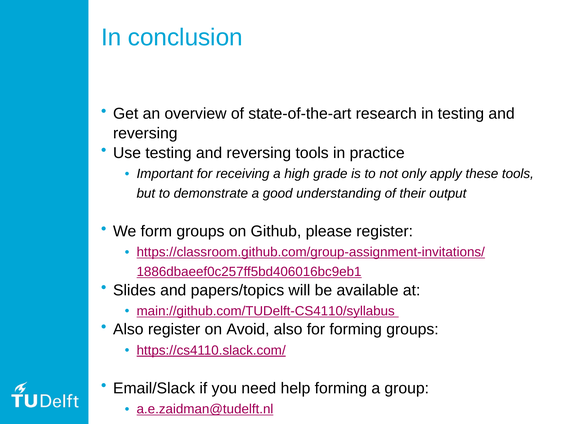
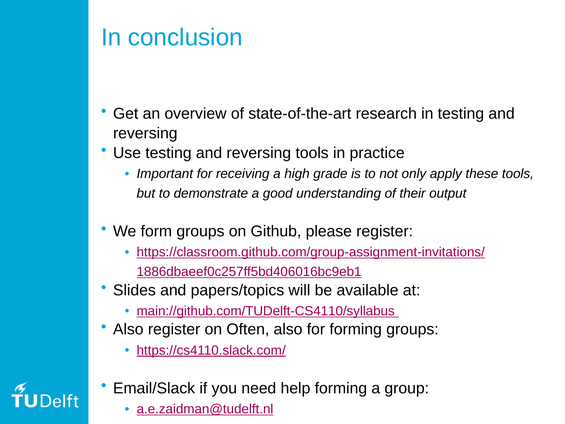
Avoid: Avoid -> Often (248, 329)
